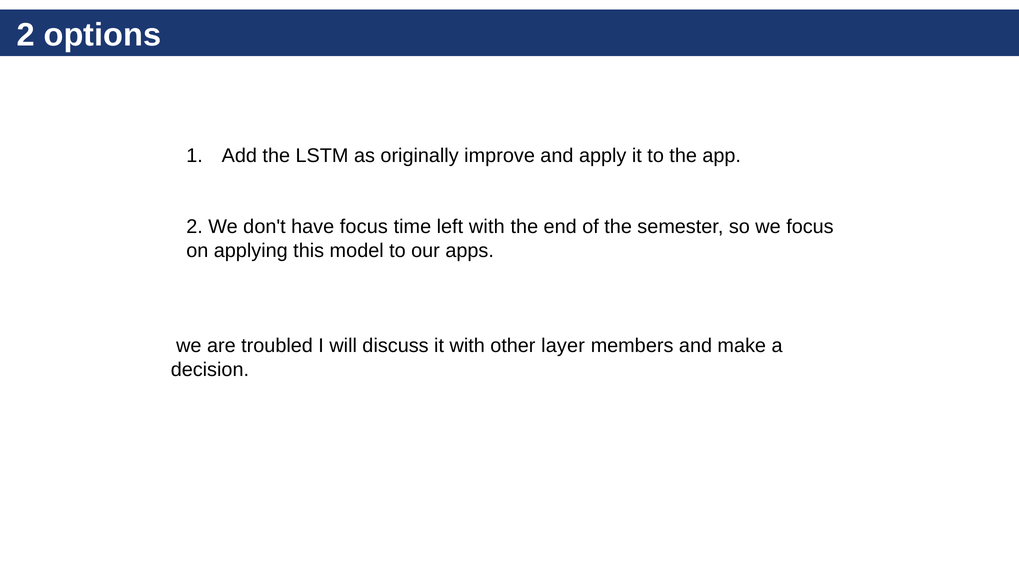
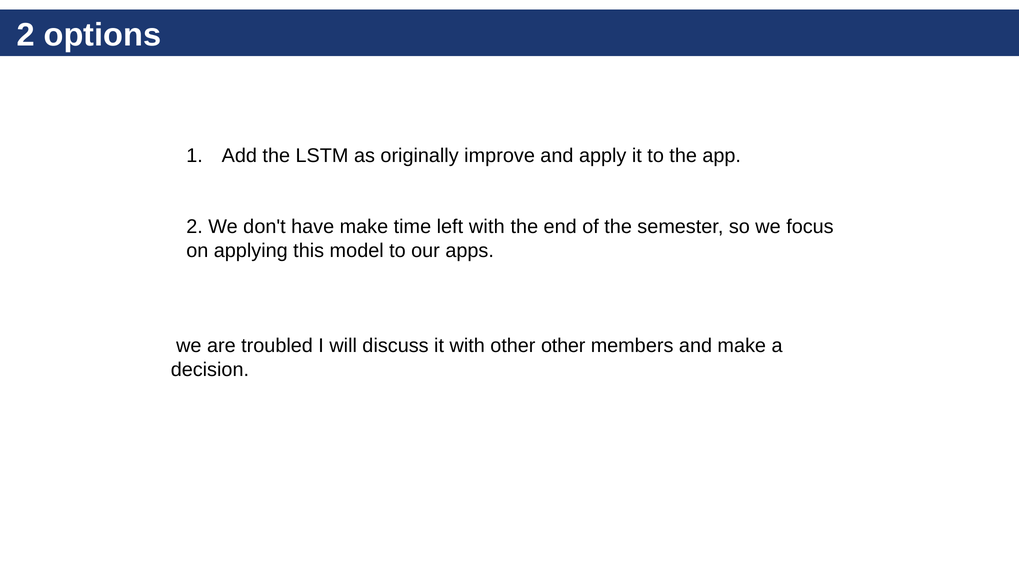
have focus: focus -> make (364, 227)
other layer: layer -> other (563, 346)
